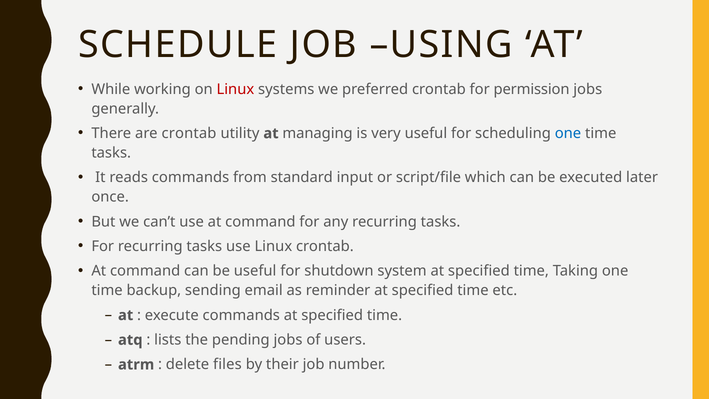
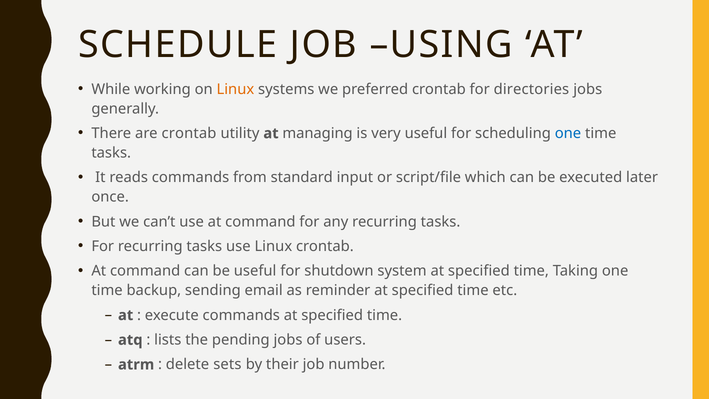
Linux colour: red -> orange (235, 89)
permission: permission -> directories (531, 89)
files: files -> sets (227, 364)
